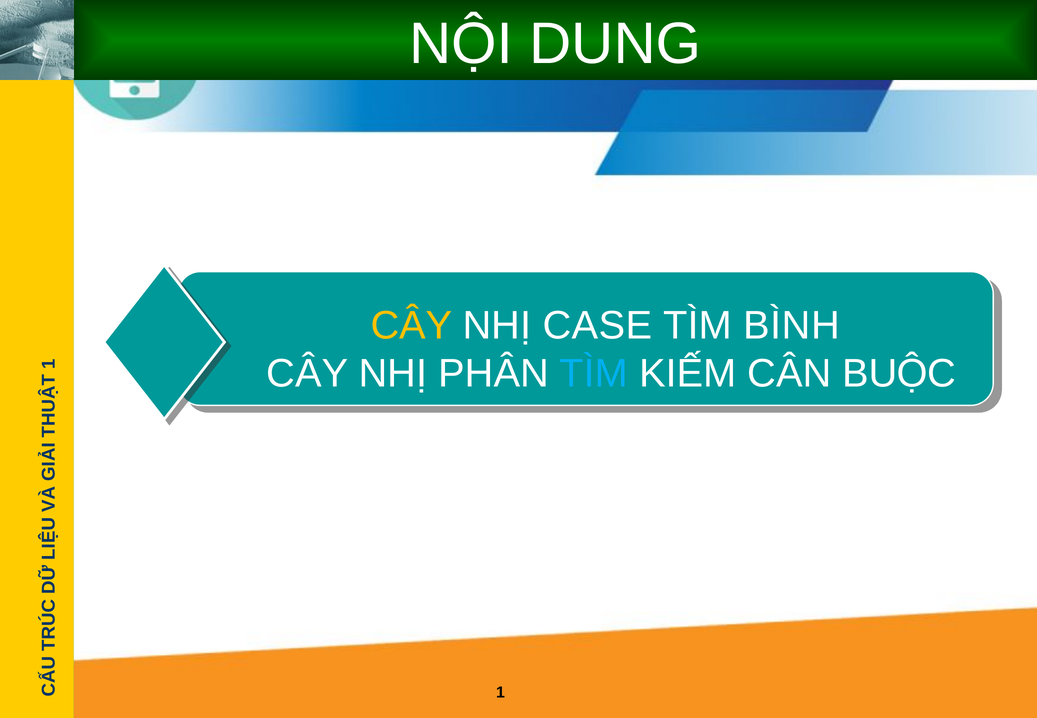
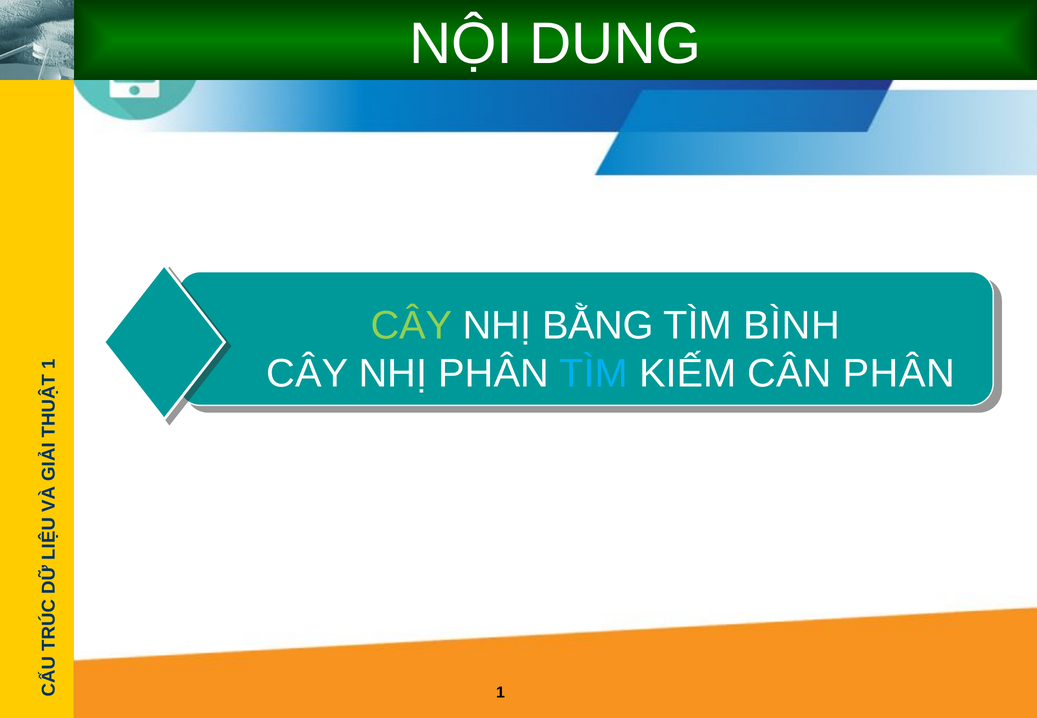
CÂY colour: yellow -> light green (411, 326)
CASE: CASE -> BẰNG (598, 326)
CÂN BUỘC: BUỘC -> PHÂN (899, 373)
